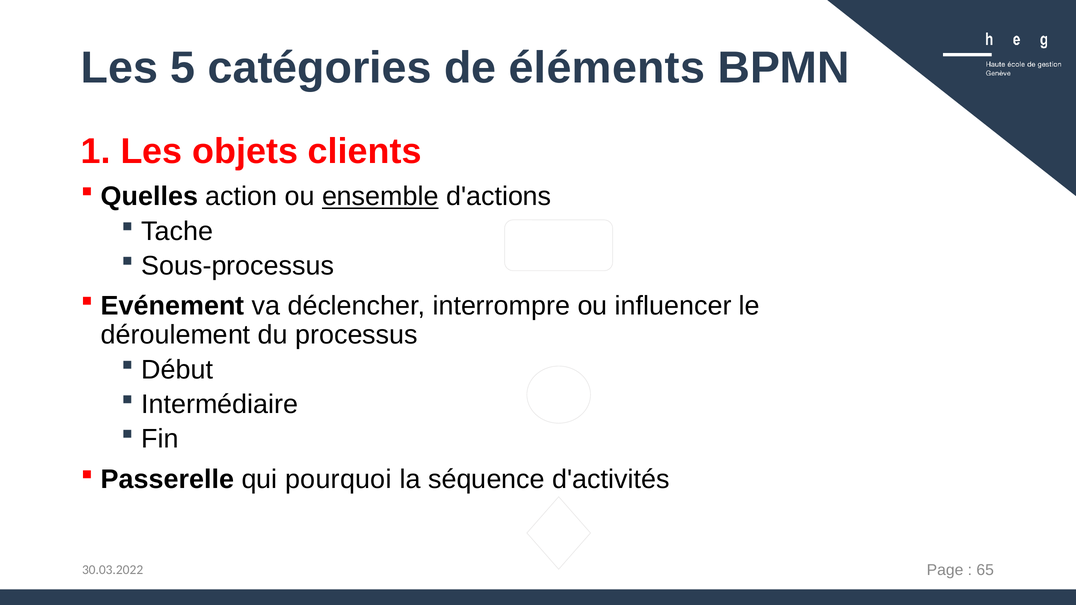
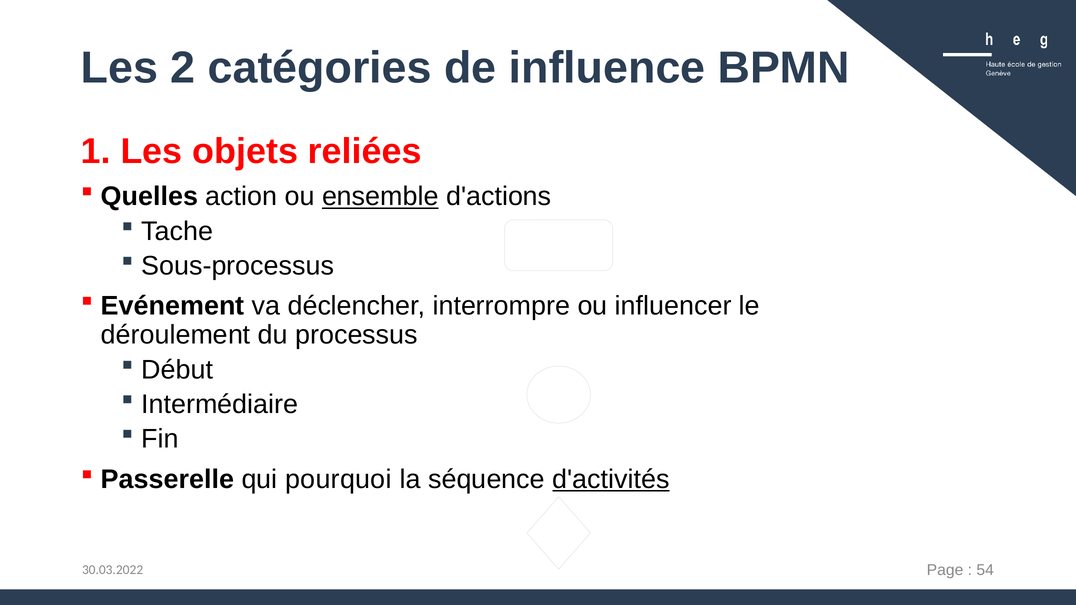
5: 5 -> 2 (183, 68)
éléments: éléments -> influence (607, 68)
clients: clients -> reliées (365, 151)
d'activités underline: none -> present (611, 479)
65: 65 -> 54 (985, 570)
